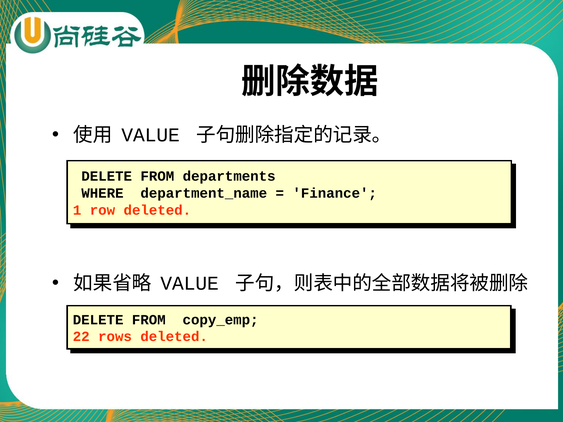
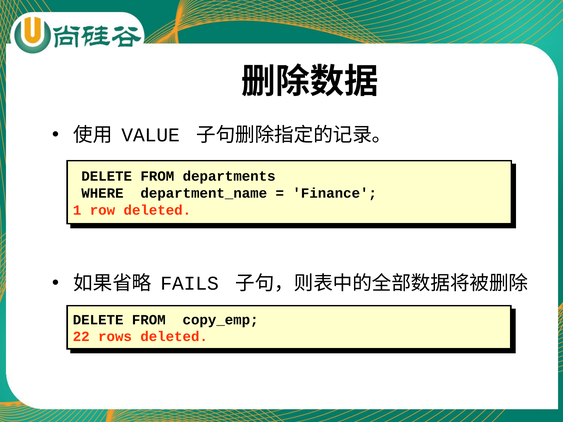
VALUE: VALUE -> FAILS (190, 284)
